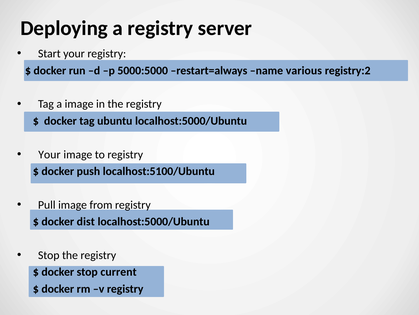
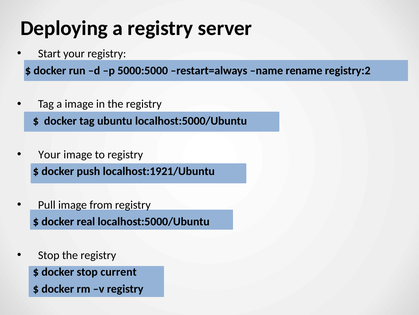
various: various -> rename (304, 70)
localhost:5100/Ubuntu: localhost:5100/Ubuntu -> localhost:1921/Ubuntu (159, 171)
dist: dist -> real (86, 221)
